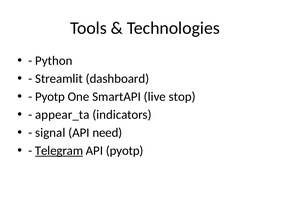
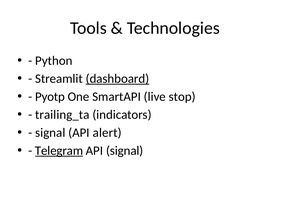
dashboard underline: none -> present (117, 79)
appear_ta: appear_ta -> trailing_ta (62, 115)
need: need -> alert (107, 133)
API pyotp: pyotp -> signal (125, 151)
